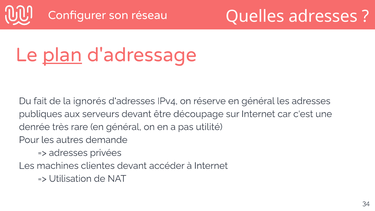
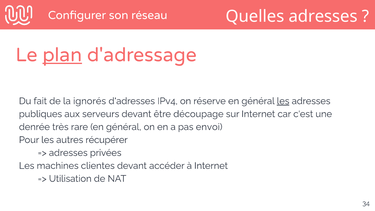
les underline: none -> present (283, 101)
utilité: utilité -> envoi (209, 127)
demande: demande -> récupérer (107, 140)
